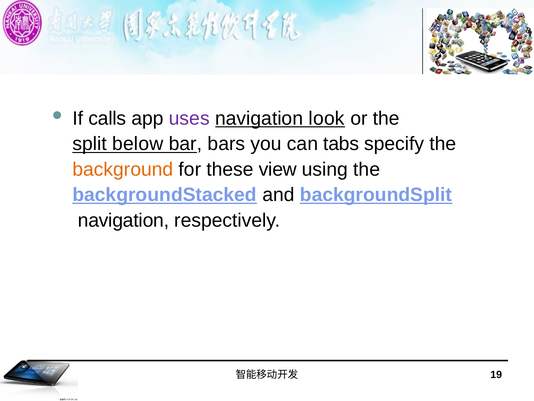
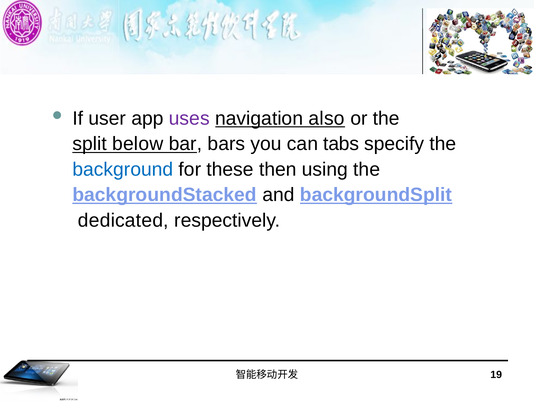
calls: calls -> user (107, 118)
look: look -> also (327, 118)
background colour: orange -> blue (123, 169)
view: view -> then (278, 169)
navigation: navigation -> dedicated (123, 220)
